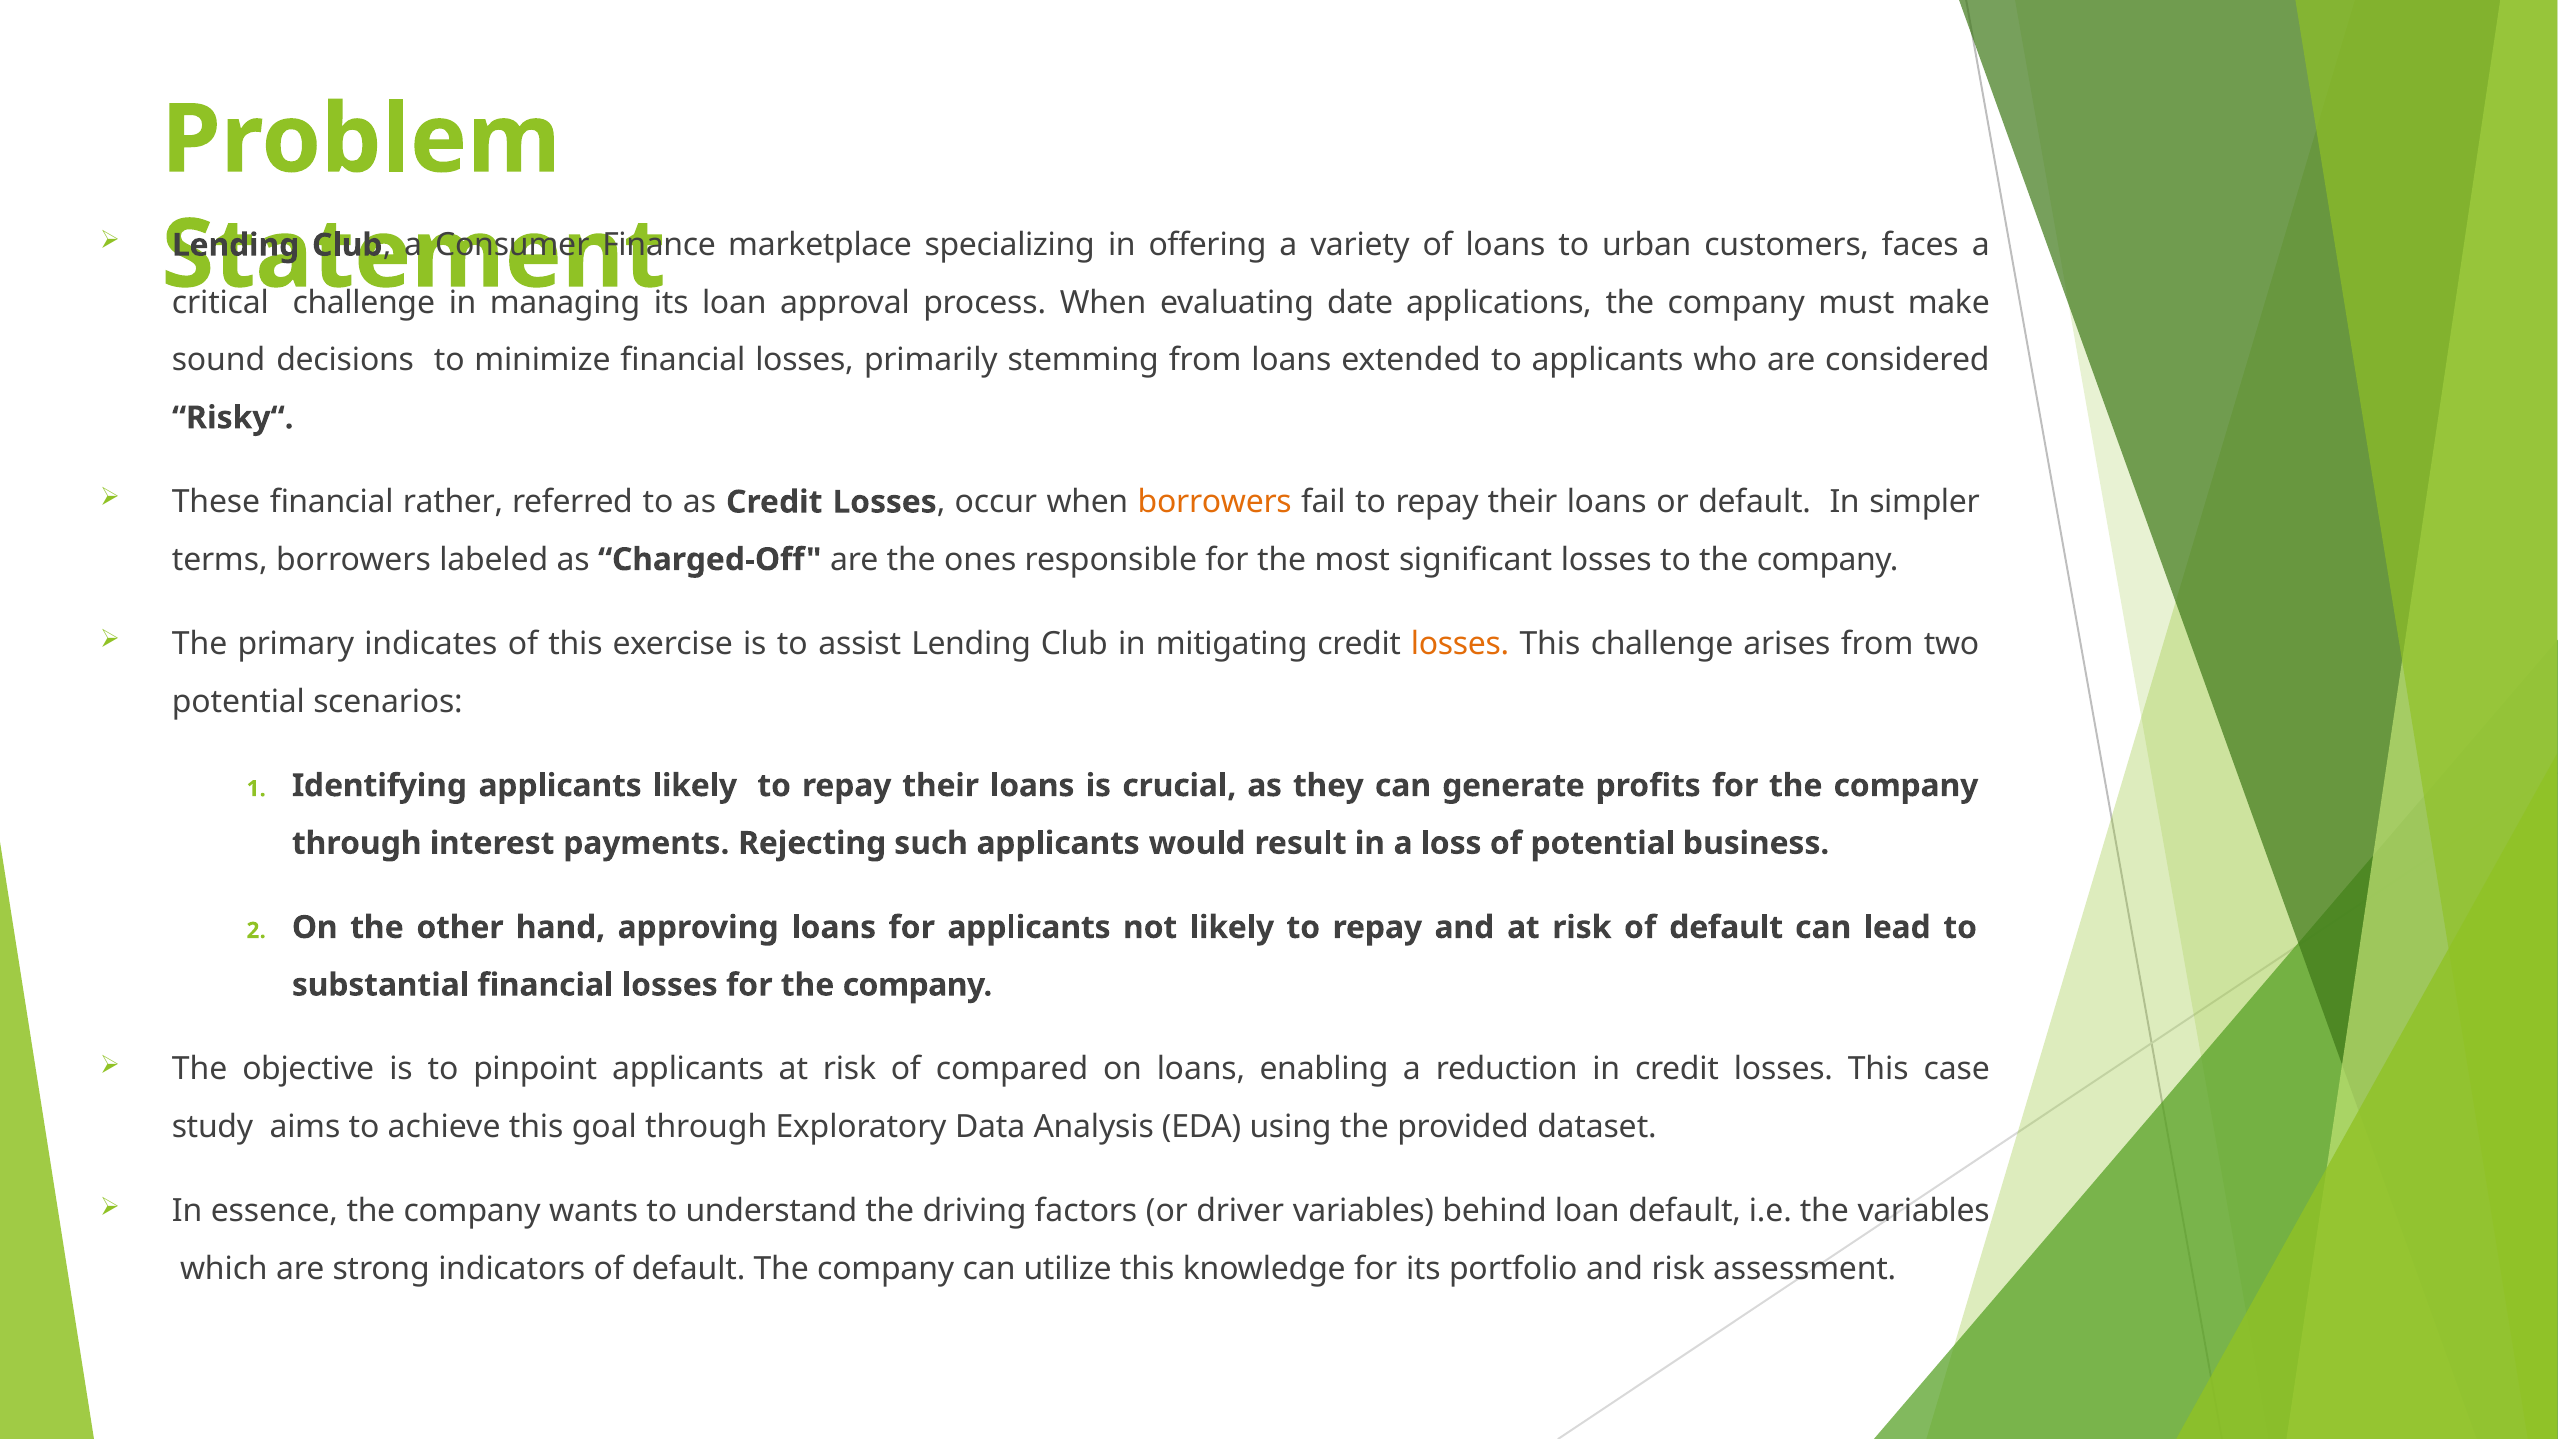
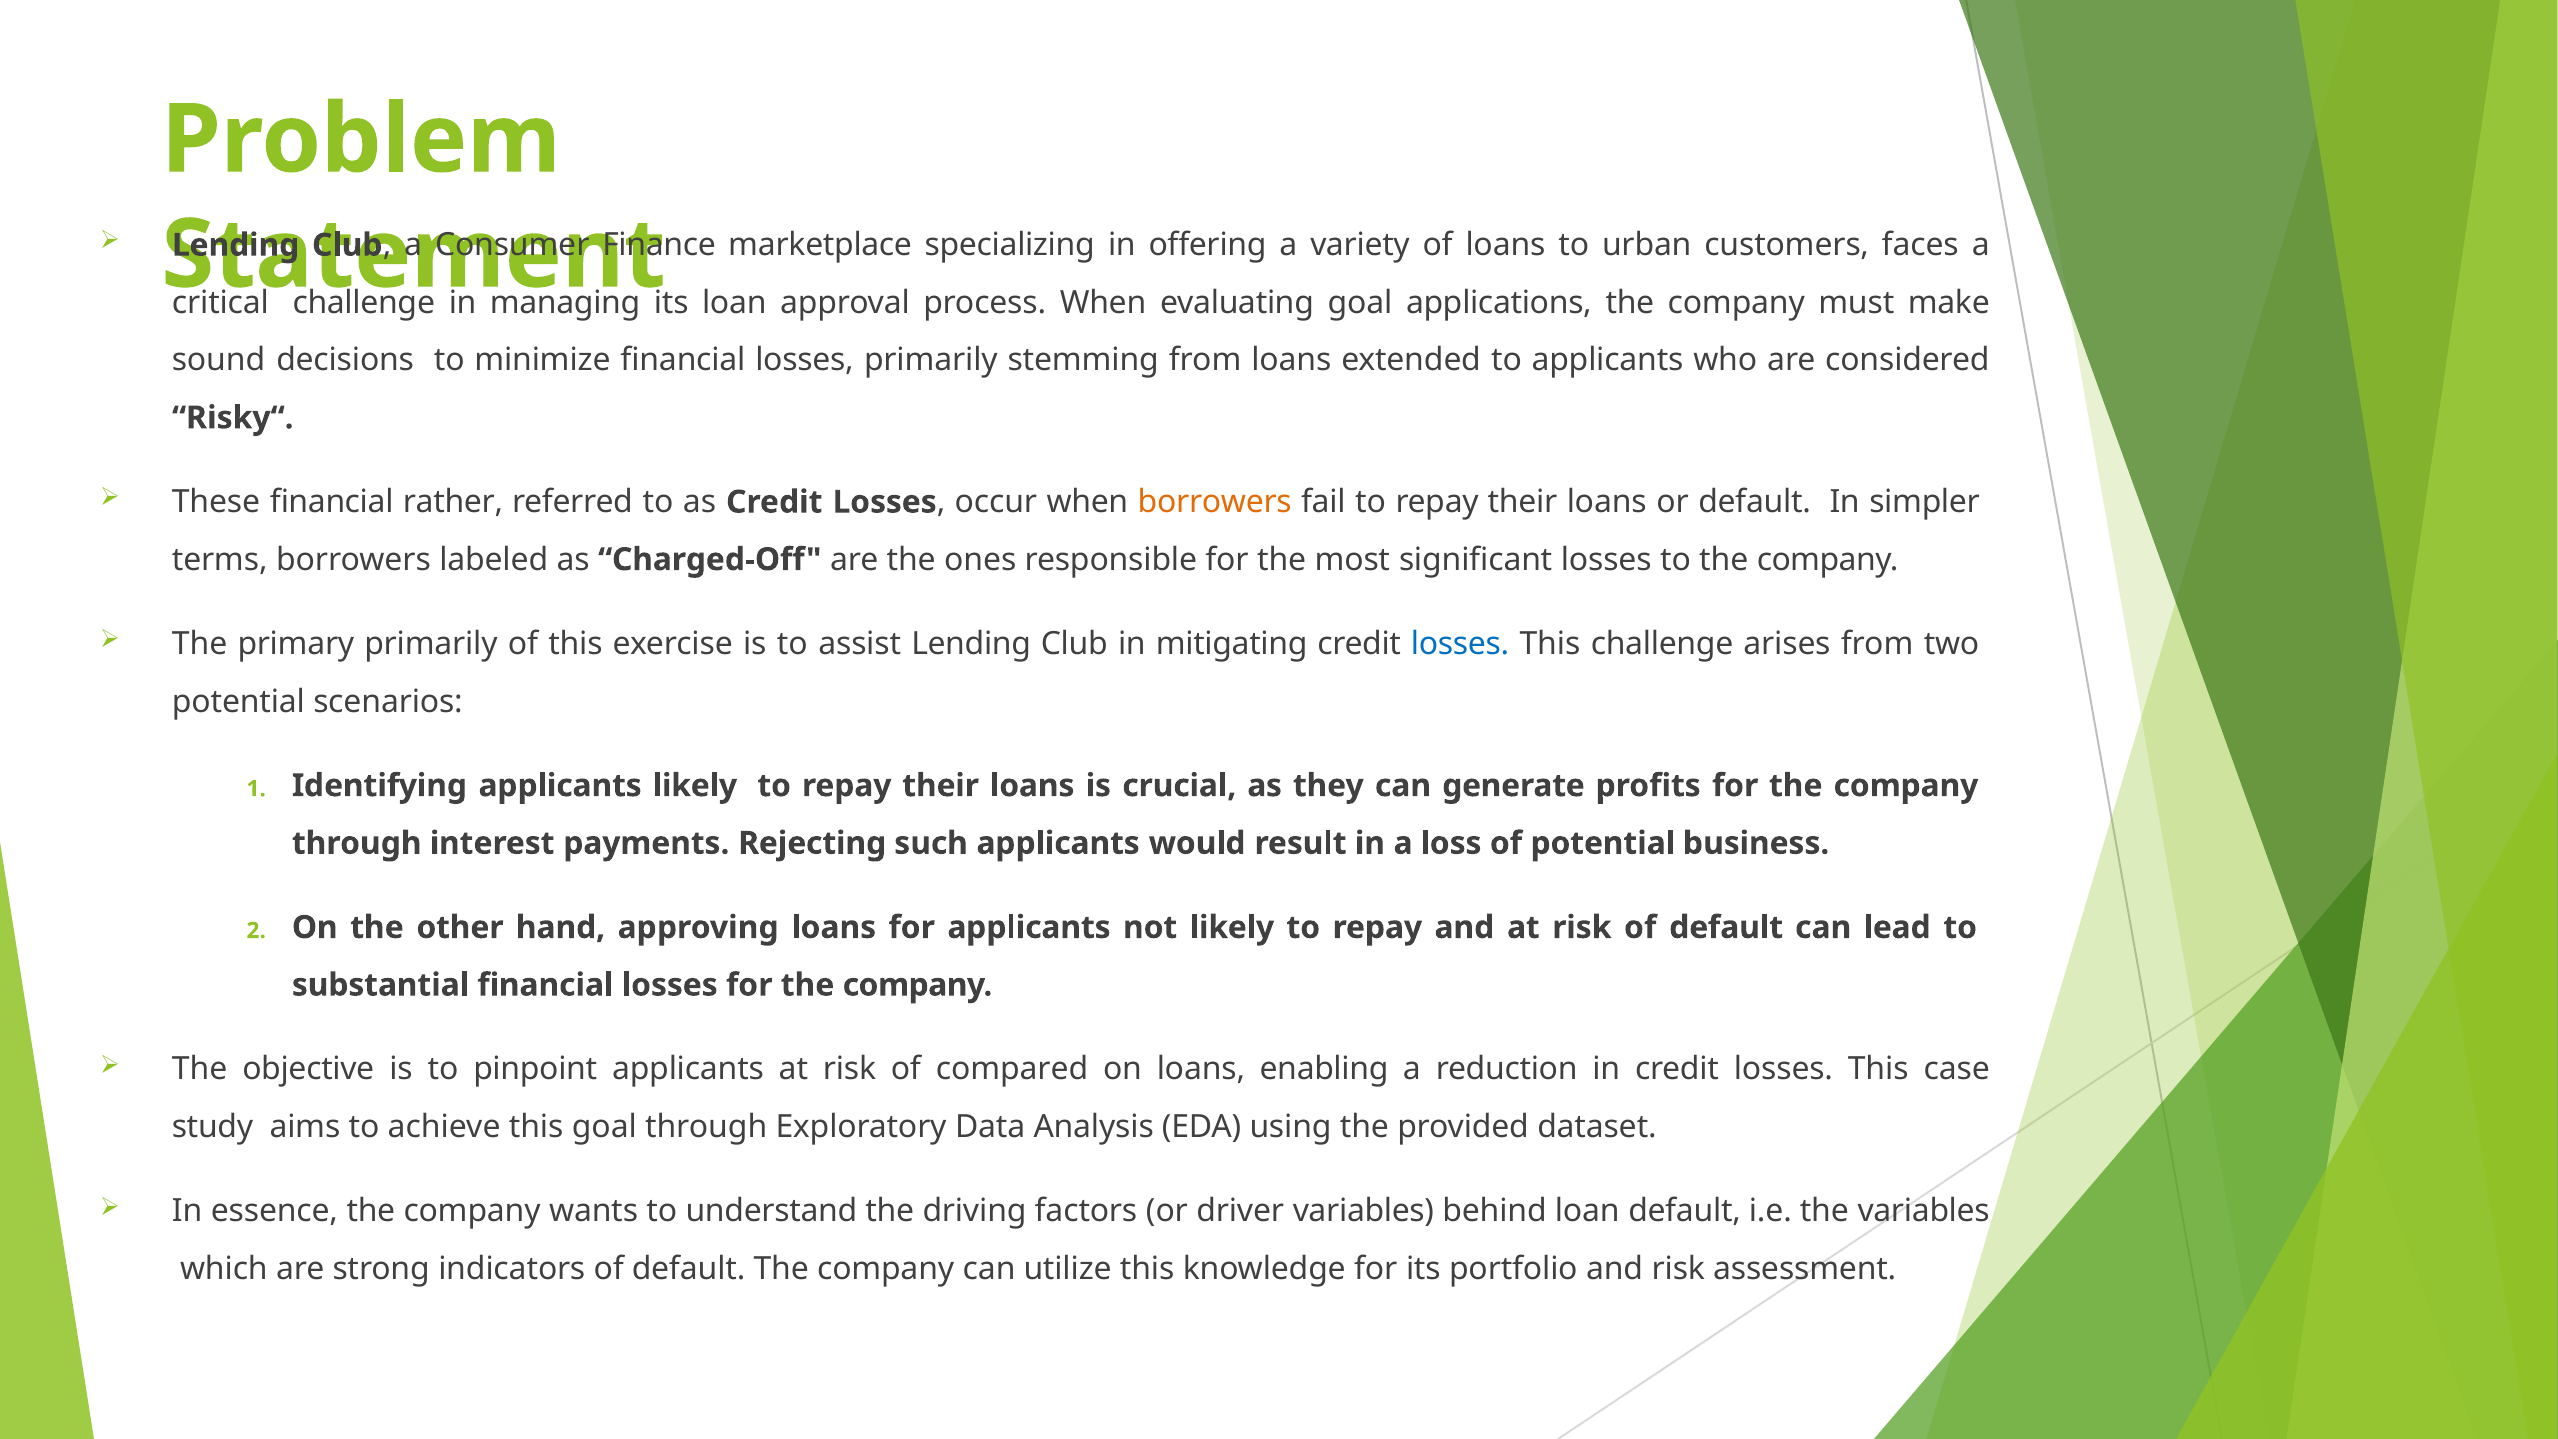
evaluating date: date -> goal (1360, 303)
primary indicates: indicates -> primarily (431, 644)
losses colour: orange -> blue (1460, 644)
